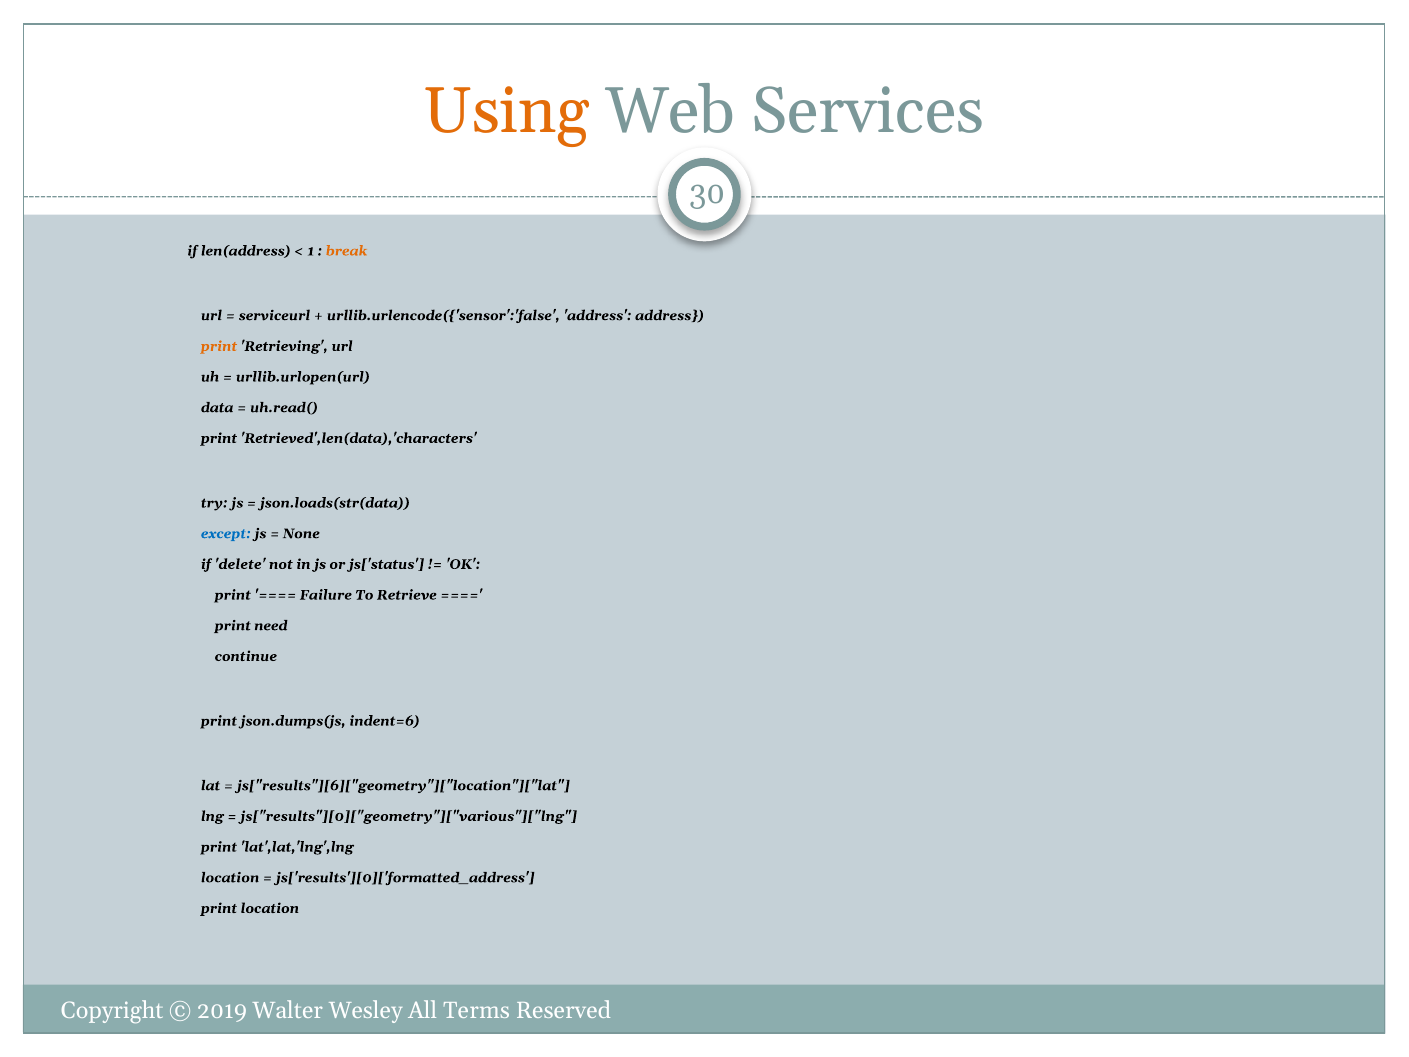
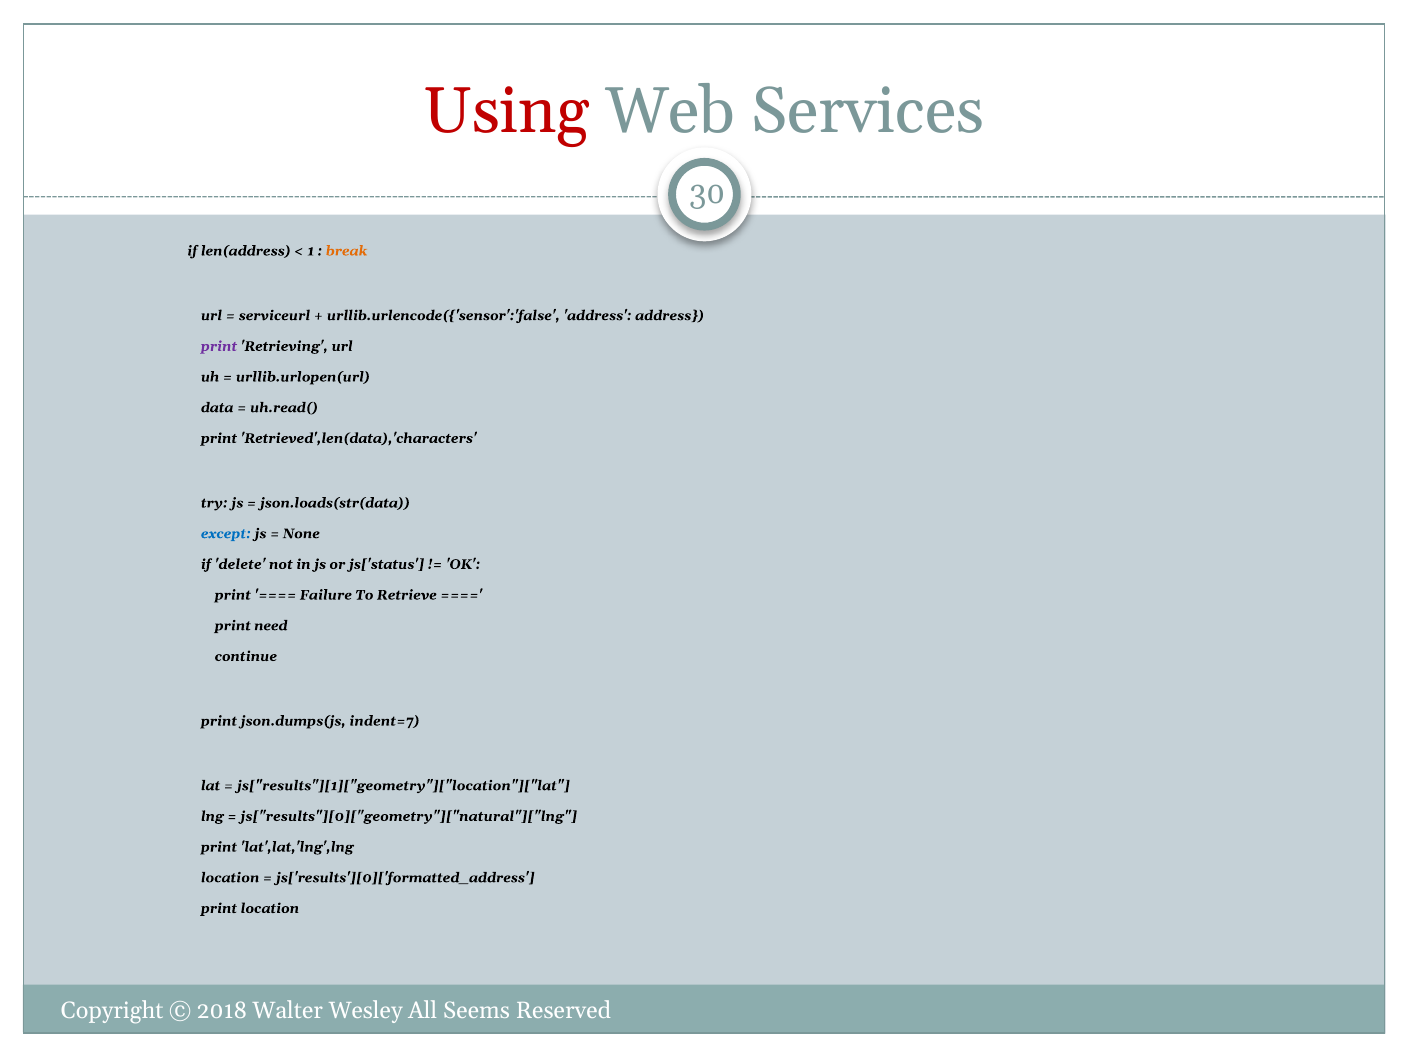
Using colour: orange -> red (506, 111)
print colour: orange -> purple (219, 346)
indent=6: indent=6 -> indent=7 (384, 721)
js["results"][6]["geometry"]["location"]["lat: js["results"][6]["geometry"]["location"]["lat -> js["results"][1]["geometry"]["location"]["lat (403, 785)
js["results"][0]["geometry"]["various"]["lng: js["results"][0]["geometry"]["various"]["lng -> js["results"][0]["geometry"]["natural"]["lng (409, 816)
2019: 2019 -> 2018 (222, 1011)
Terms: Terms -> Seems (477, 1011)
